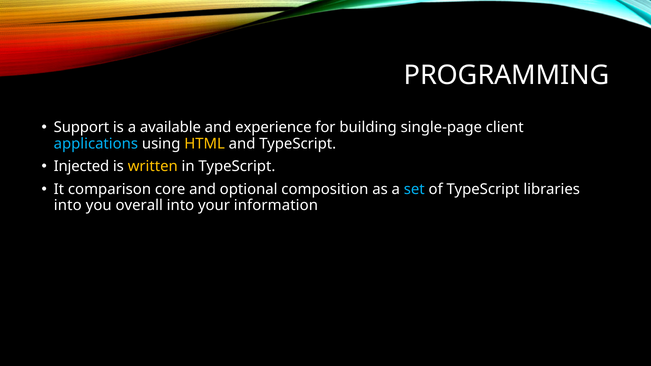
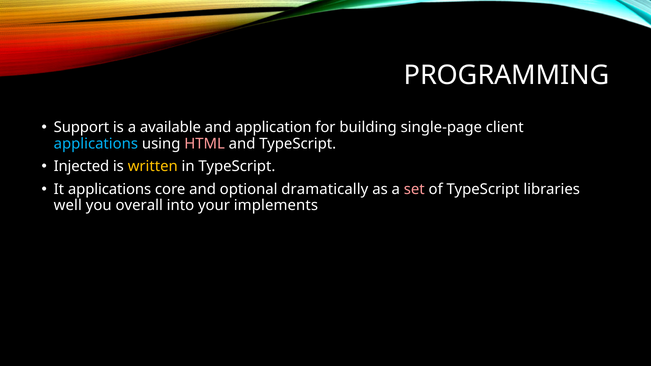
experience: experience -> application (273, 128)
HTML colour: yellow -> pink (205, 144)
It comparison: comparison -> applications (110, 189)
composition: composition -> dramatically (325, 189)
set colour: light blue -> pink (414, 189)
into: into -> well (68, 206)
information: information -> implements (276, 206)
